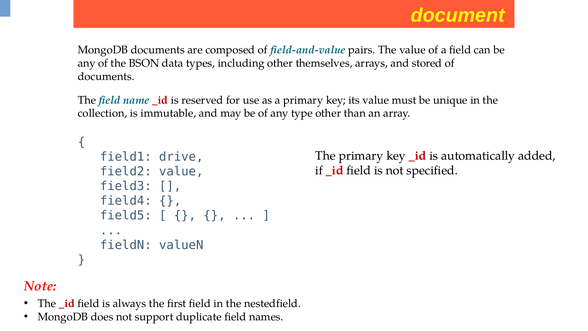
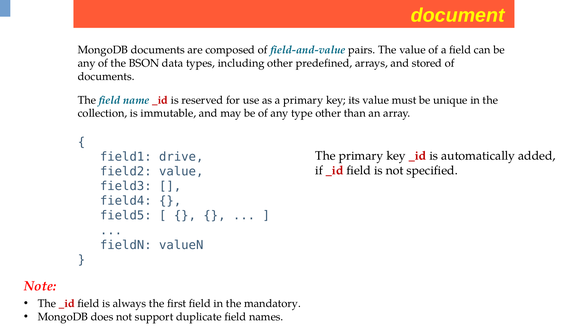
themselves: themselves -> predefined (324, 63)
nestedfield: nestedfield -> mandatory (272, 303)
